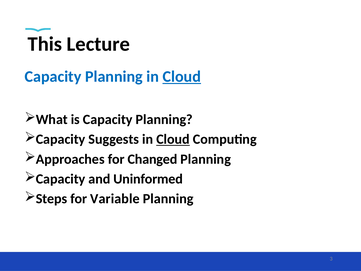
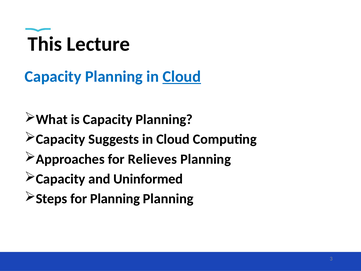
Cloud underline: present -> none (173, 139)
Changed: Changed -> Relieves (152, 159)
for Variable: Variable -> Planning (115, 199)
